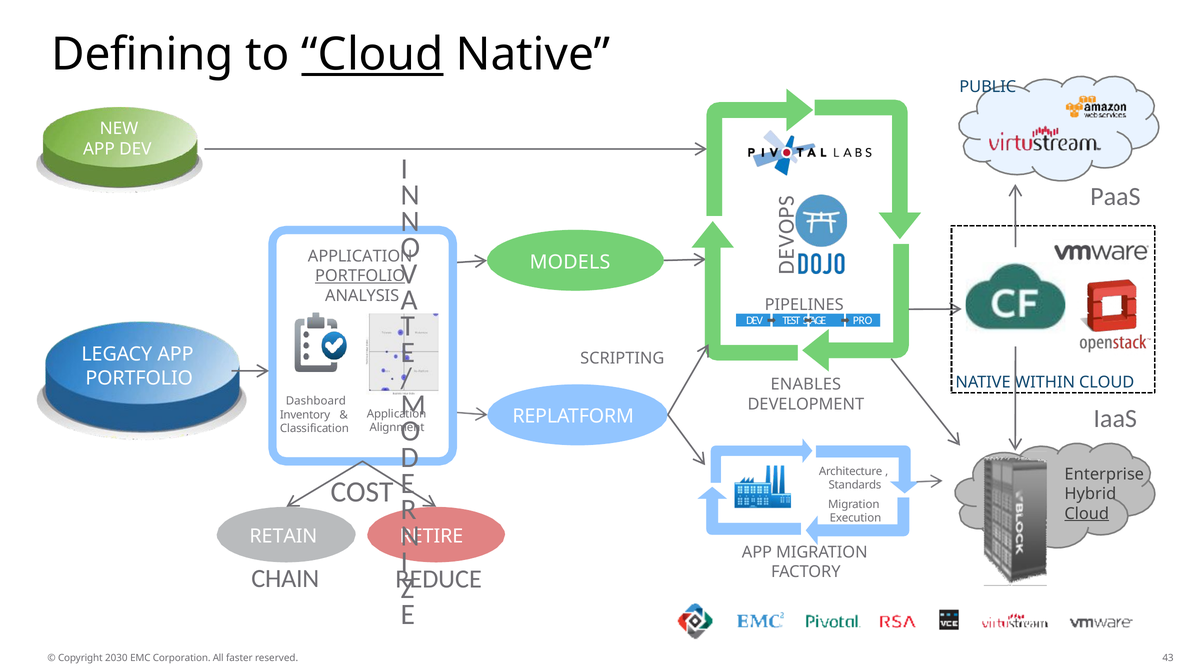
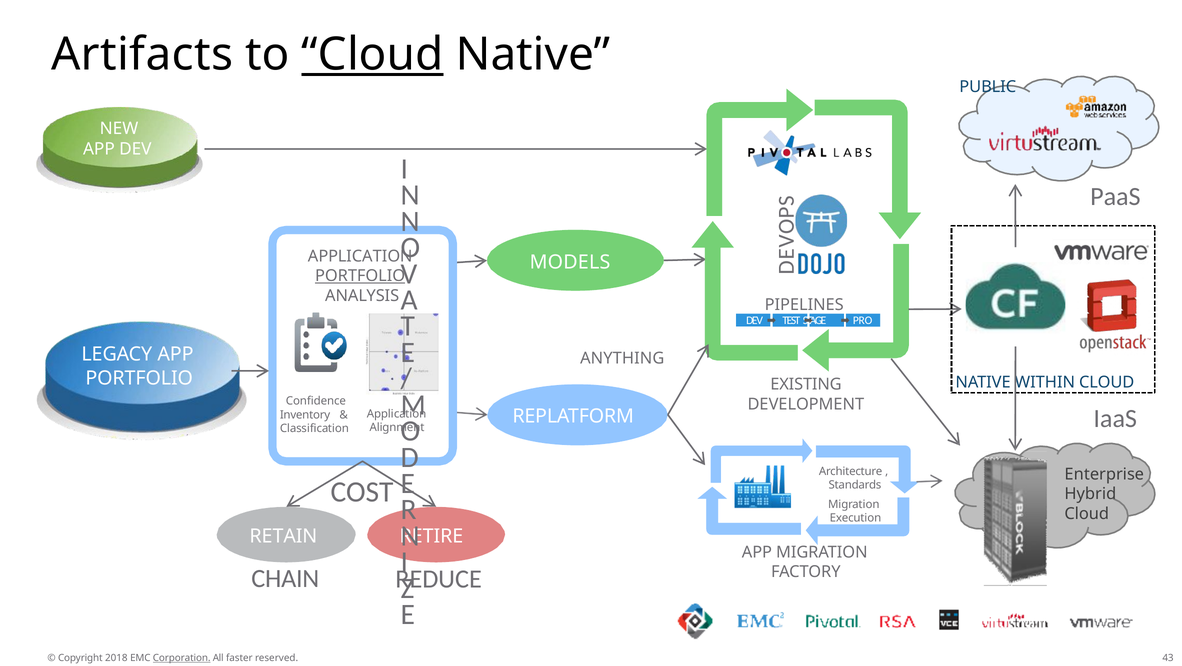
Defining: Defining -> Artifacts (142, 55)
SCRIPTING: SCRIPTING -> ANYTHING (622, 358)
ENABLES: ENABLES -> EXISTING (806, 384)
Dashboard: Dashboard -> Confidence (316, 401)
Cloud underline: present -> none (1087, 513)
2030: 2030 -> 2018 (116, 658)
Corporation underline: none -> present (182, 658)
